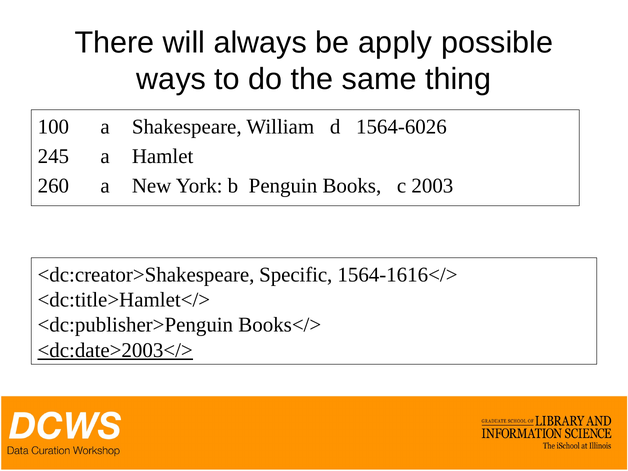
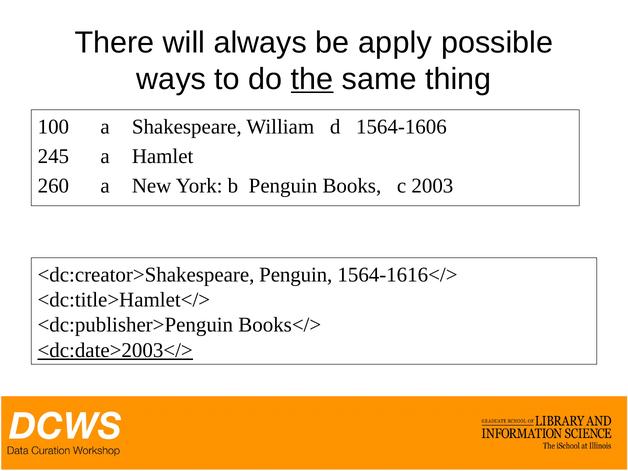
the underline: none -> present (312, 79)
1564-6026: 1564-6026 -> 1564-1606 (401, 127)
<dc:creator>Shakespeare Specific: Specific -> Penguin (296, 275)
